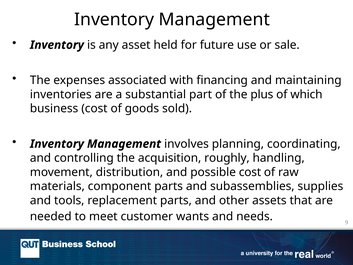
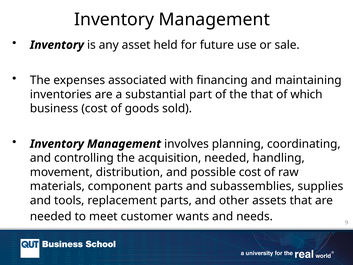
the plus: plus -> that (262, 94)
acquisition roughly: roughly -> needed (227, 158)
